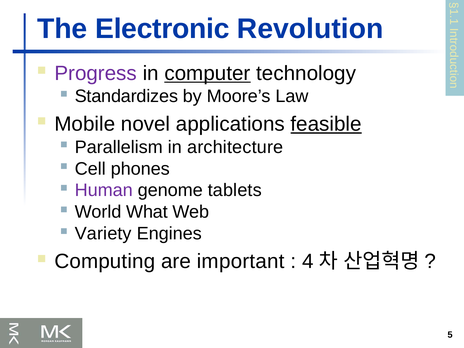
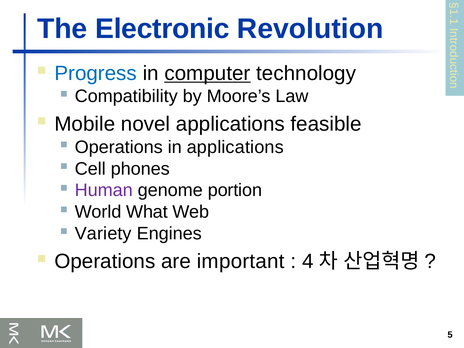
Progress colour: purple -> blue (96, 73)
Standardizes: Standardizes -> Compatibility (126, 96)
feasible underline: present -> none (326, 124)
Parallelism: Parallelism -> Operations (119, 147)
in architecture: architecture -> applications (235, 147)
tablets: tablets -> portion (235, 190)
Computing: Computing -> Operations (105, 261)
